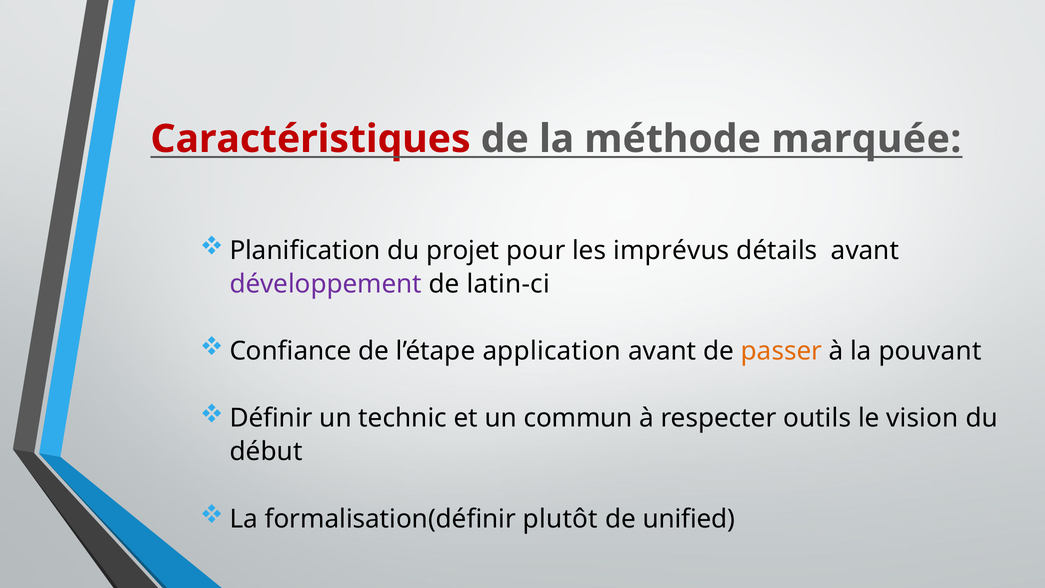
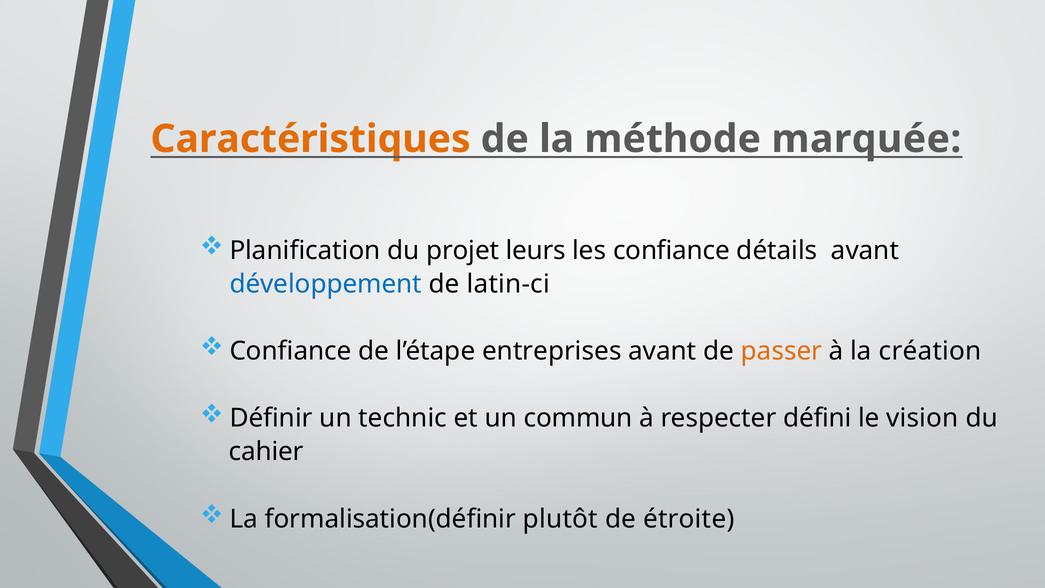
Caractéristiques colour: red -> orange (311, 139)
pour: pour -> leurs (536, 250)
les imprévus: imprévus -> confiance (671, 250)
développement colour: purple -> blue (326, 284)
application: application -> entreprises (552, 351)
pouvant: pouvant -> création (930, 351)
outils: outils -> défini (817, 418)
début: début -> cahier (266, 452)
unified: unified -> étroite (689, 519)
